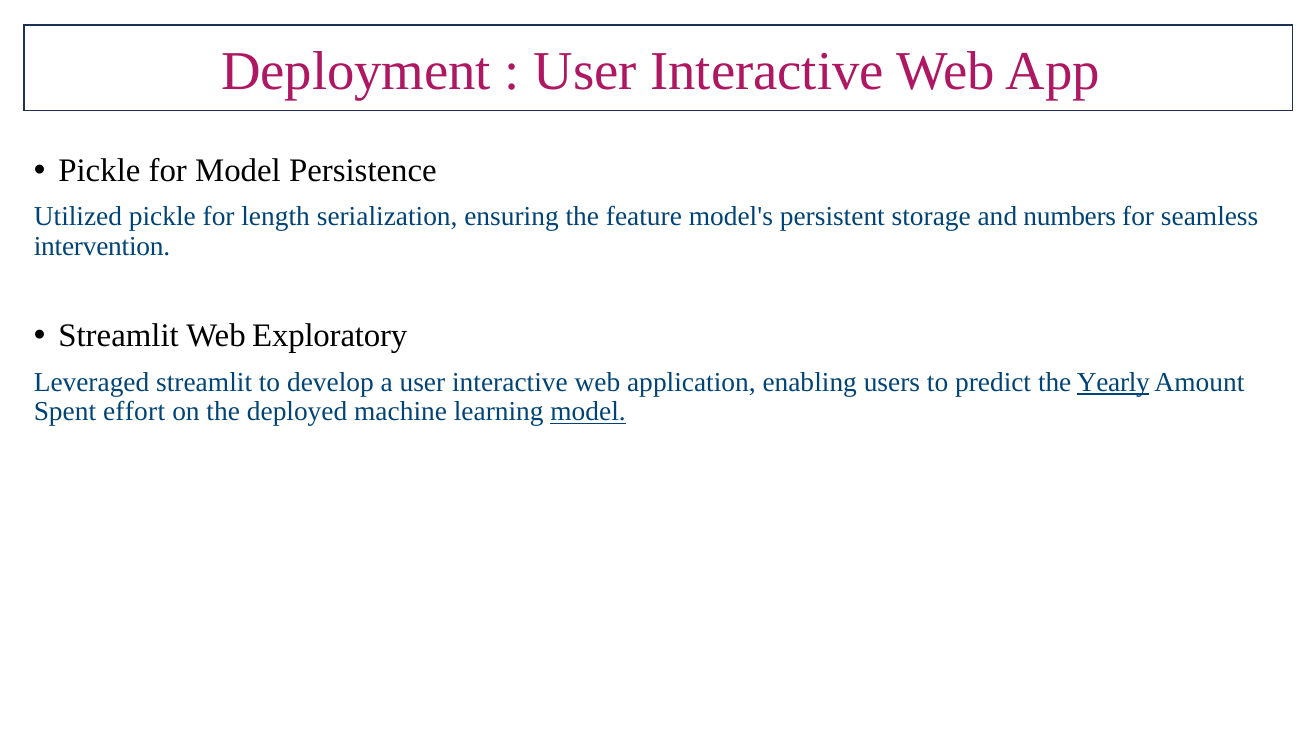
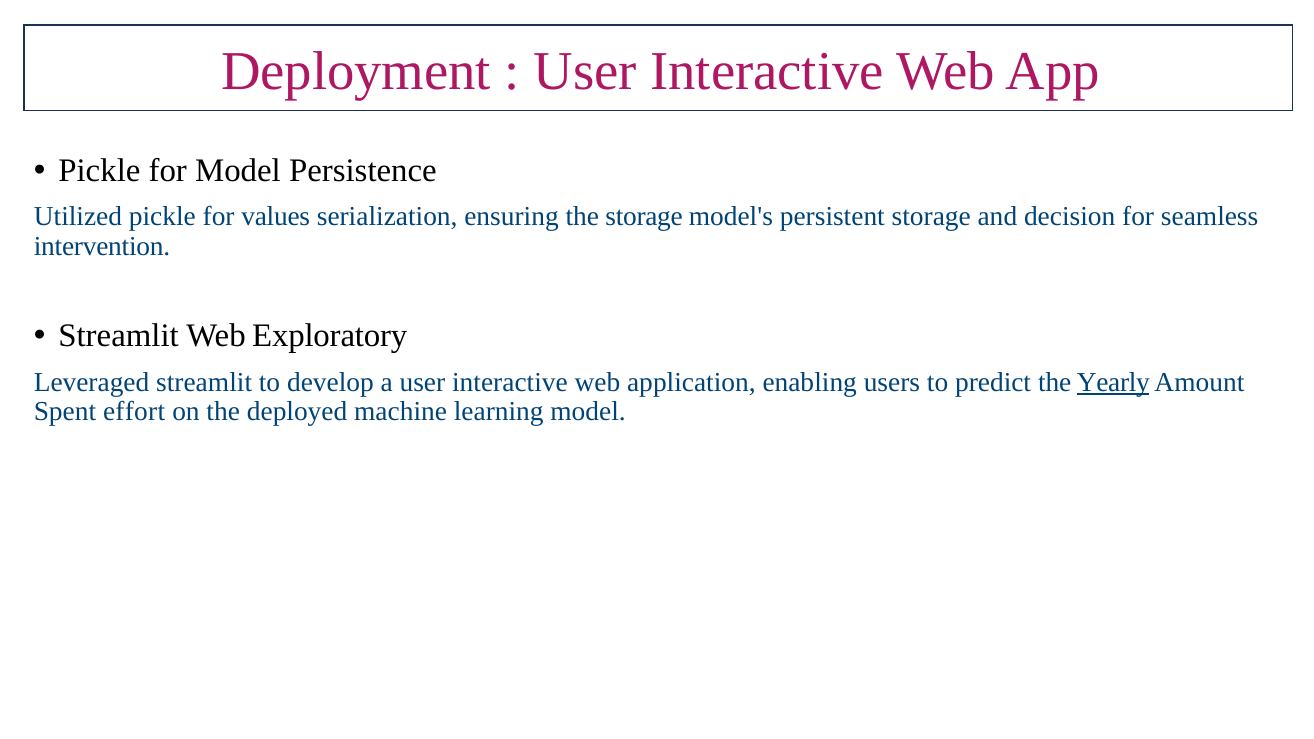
length: length -> values (276, 217)
the feature: feature -> storage (644, 217)
numbers: numbers -> decision (1070, 217)
model underline: present -> none (588, 412)
